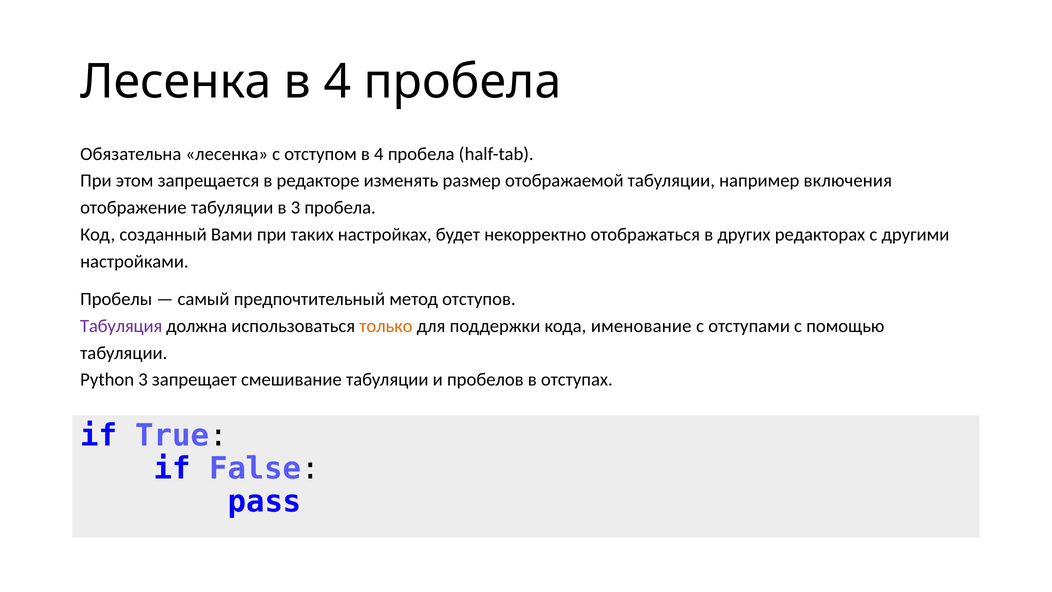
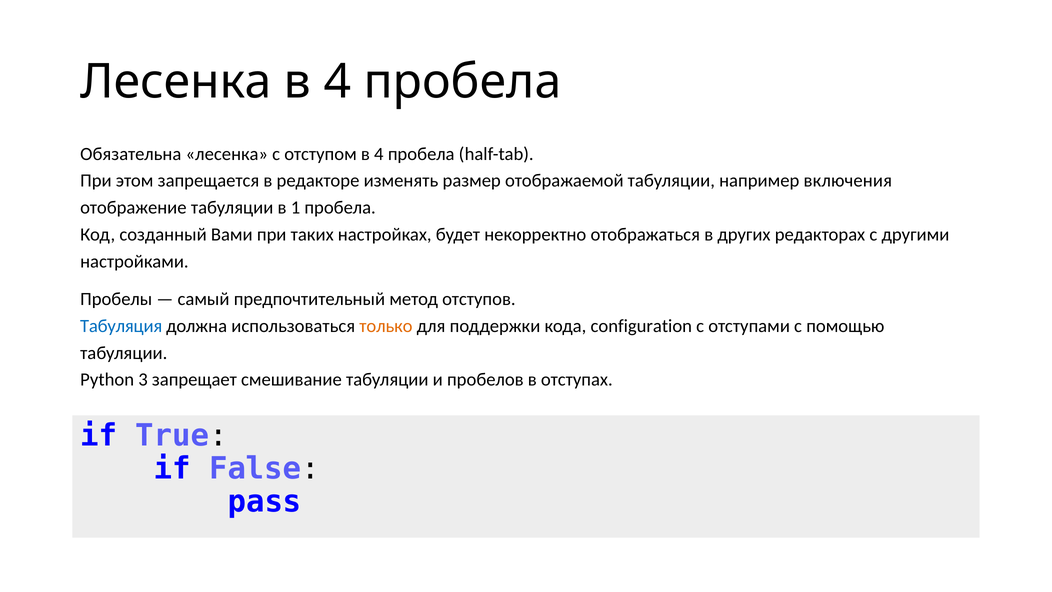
в 3: 3 -> 1 (296, 208)
Табуляция colour: purple -> blue (121, 326)
именование: именование -> configuration (641, 326)
